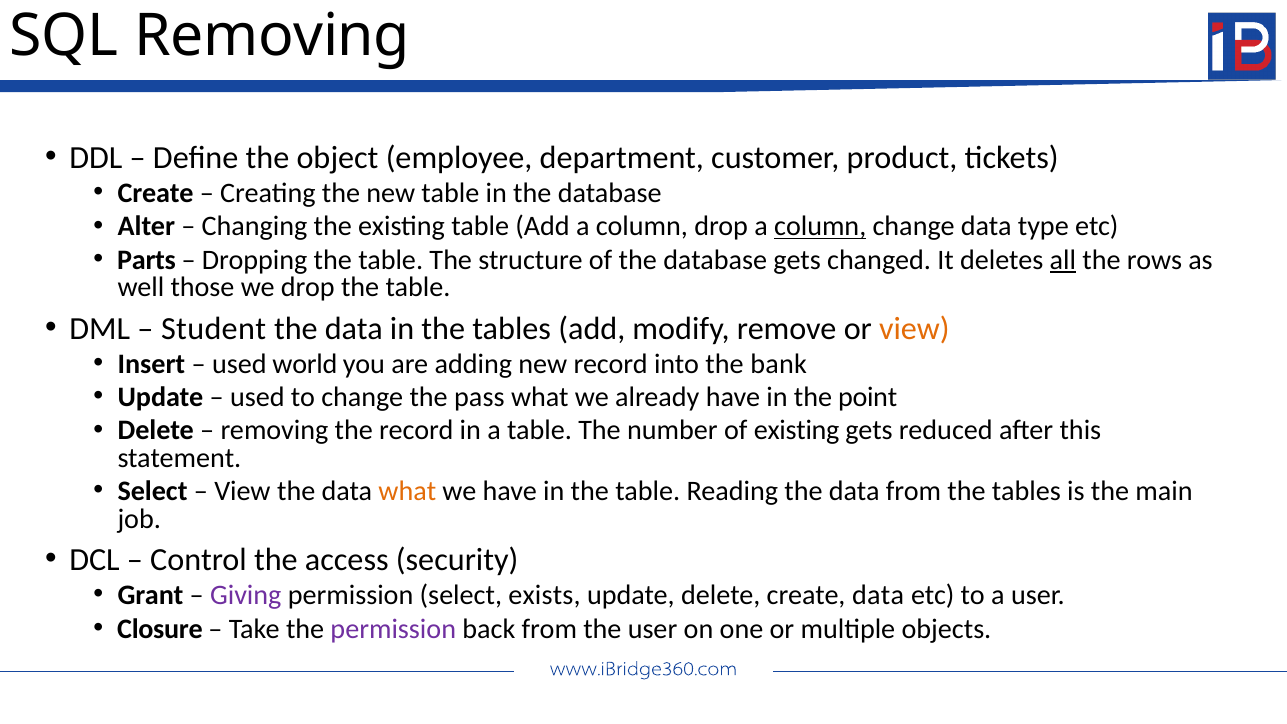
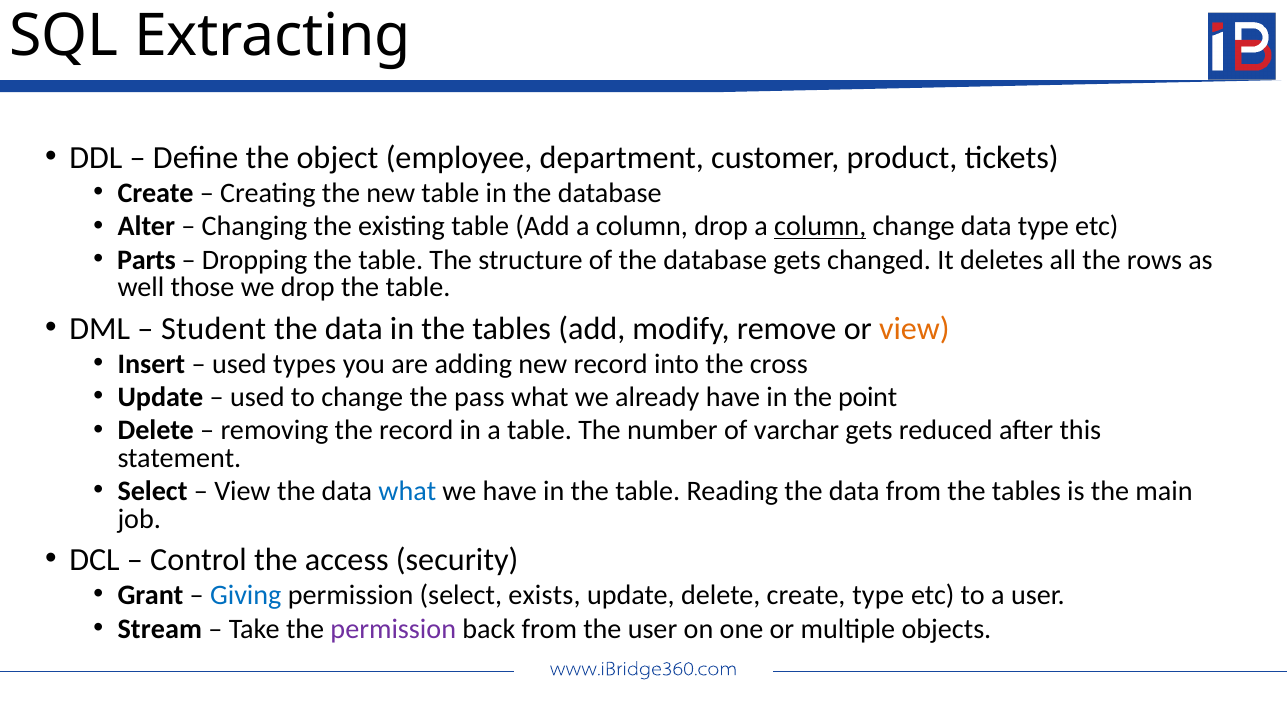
SQL Removing: Removing -> Extracting (272, 36)
all underline: present -> none (1063, 260)
world: world -> types (305, 364)
bank: bank -> cross (779, 364)
of existing: existing -> varchar (797, 431)
what colour: orange -> blue (407, 491)
Giving colour: purple -> blue (246, 595)
create data: data -> type (878, 595)
Closure: Closure -> Stream (160, 629)
